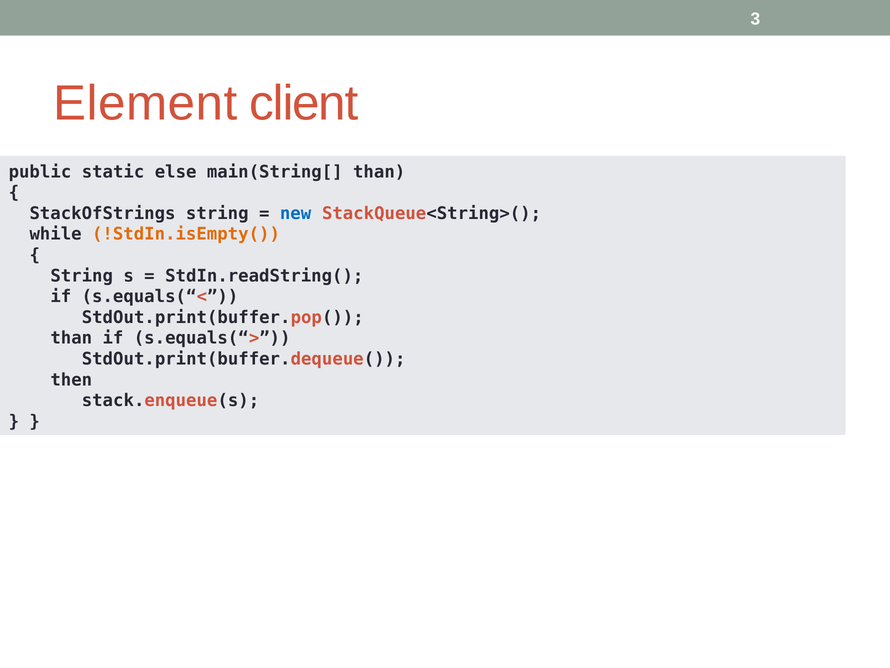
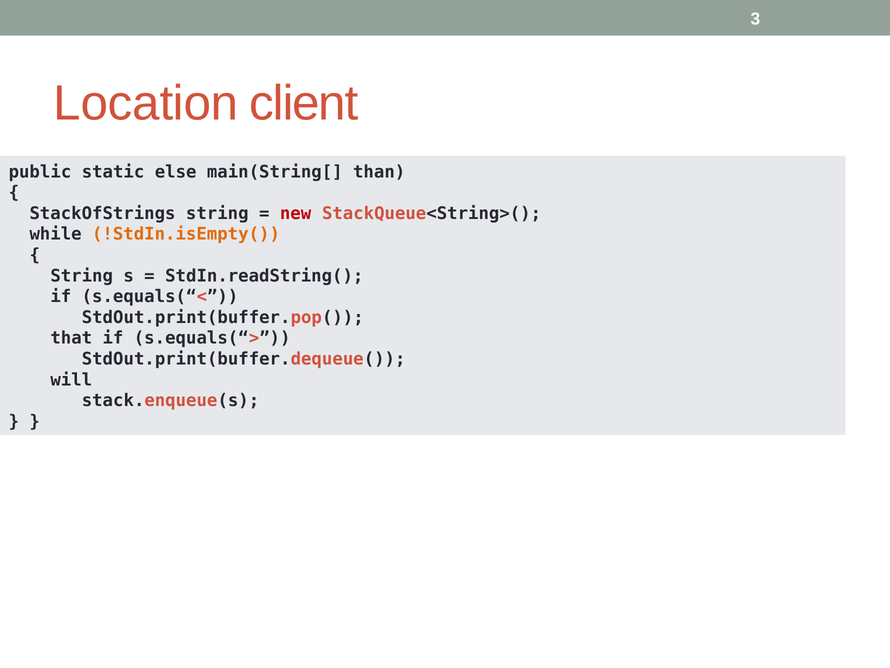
Element: Element -> Location (146, 104)
new colour: blue -> red (296, 213)
than: than -> that (71, 338)
then: then -> will (71, 380)
